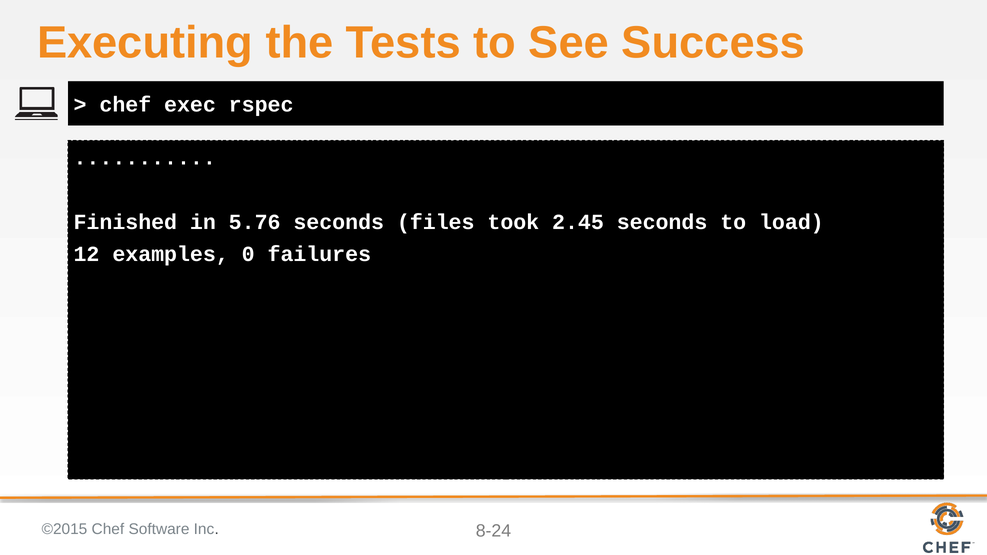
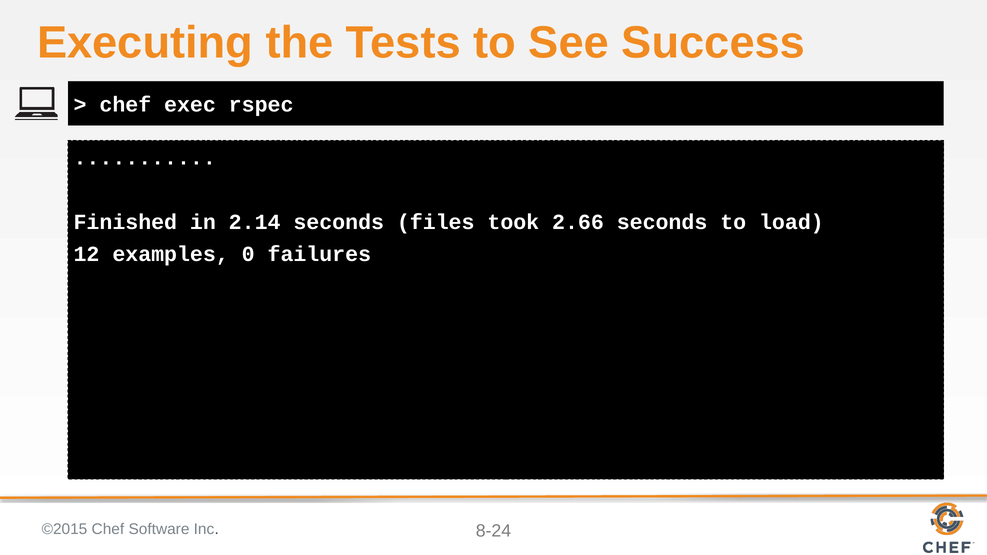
5.76: 5.76 -> 2.14 (255, 222)
2.45: 2.45 -> 2.66 (578, 222)
